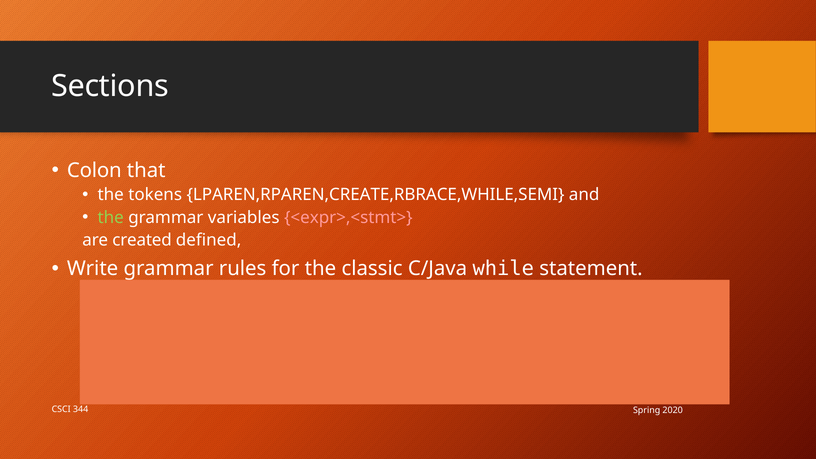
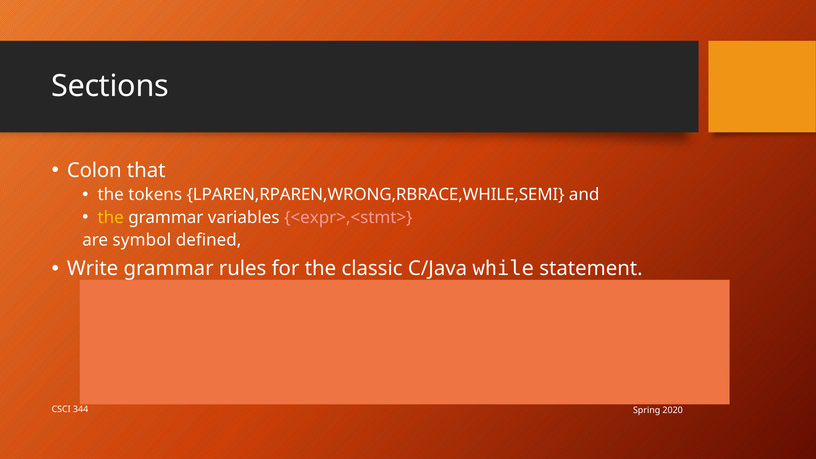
LPAREN,RPAREN,CREATE,RBRACE,WHILE,SEMI: LPAREN,RPAREN,CREATE,RBRACE,WHILE,SEMI -> LPAREN,RPAREN,WRONG,RBRACE,WHILE,SEMI (376, 195)
the colour: light green -> yellow (111, 217)
created: created -> symbol (142, 240)
